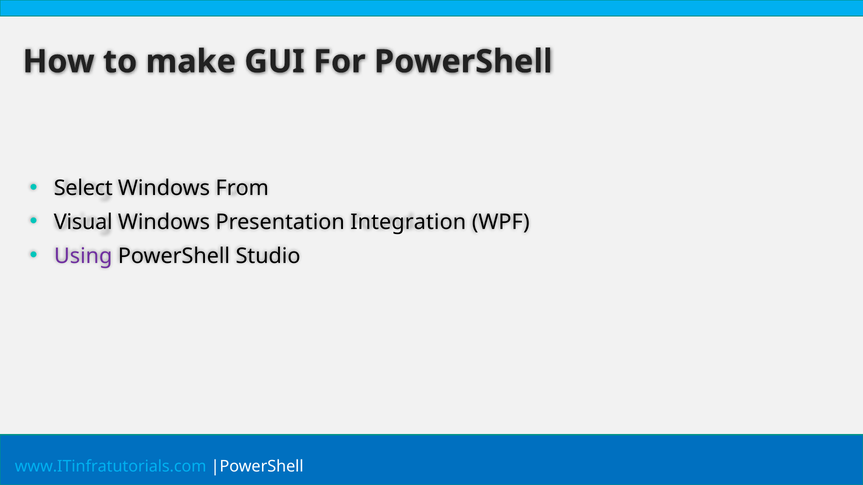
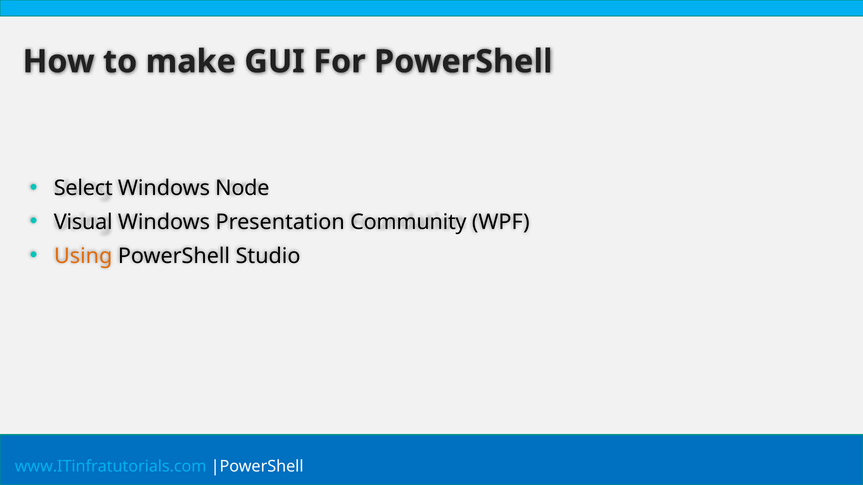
From: From -> Node (242, 188)
Integration: Integration -> Community (408, 222)
Using colour: purple -> orange (83, 256)
